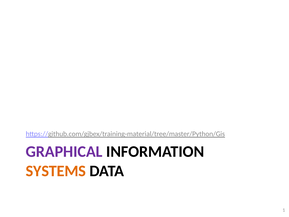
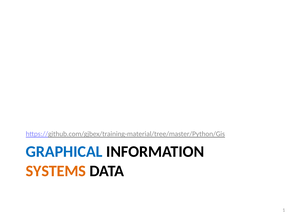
GRAPHICAL colour: purple -> blue (64, 151)
